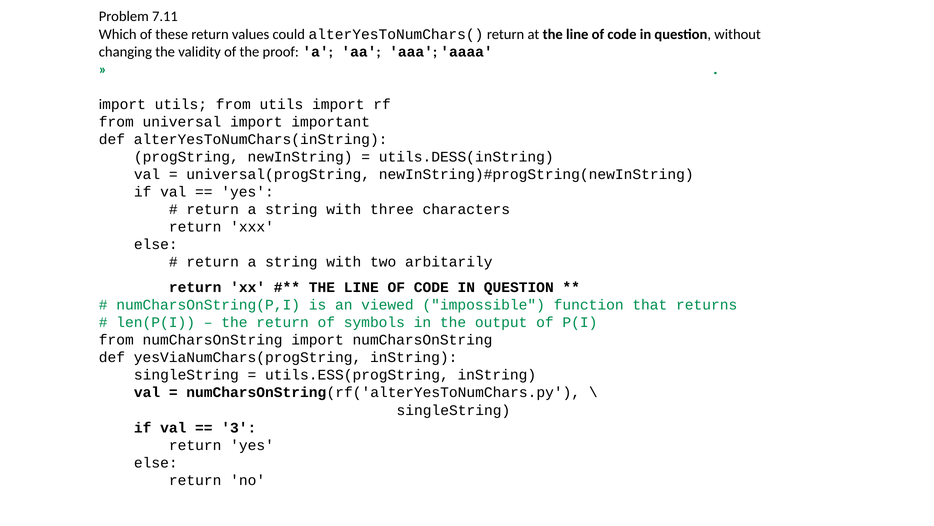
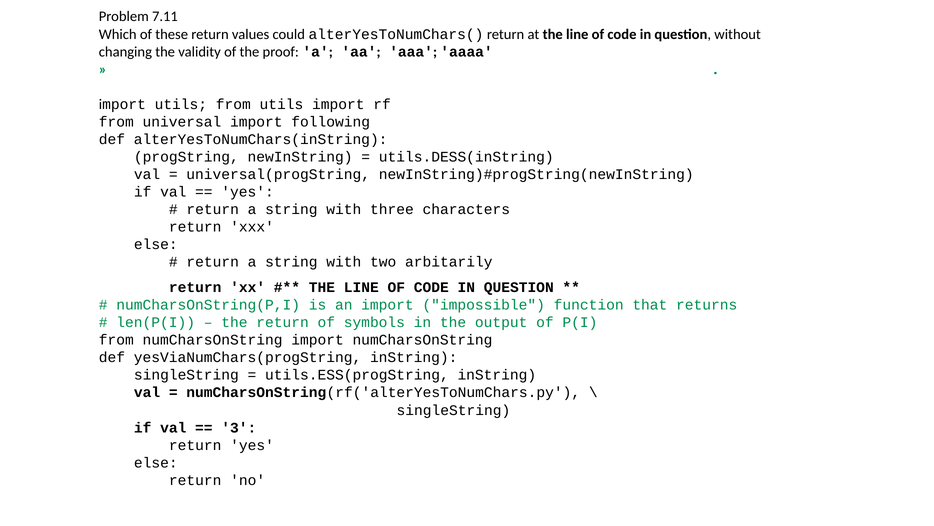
important: important -> following (331, 122)
an viewed: viewed -> import (387, 305)
